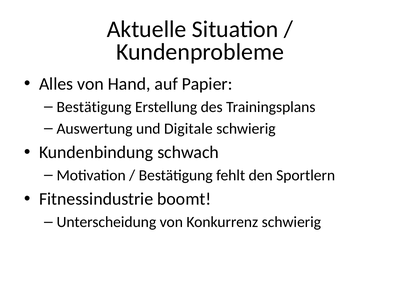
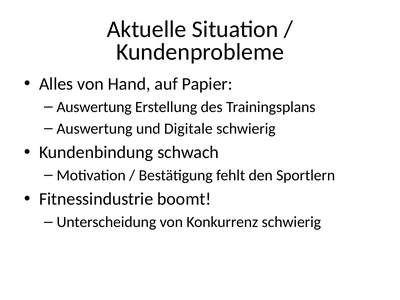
Bestätigung: Bestätigung -> Auswertung (94, 107)
